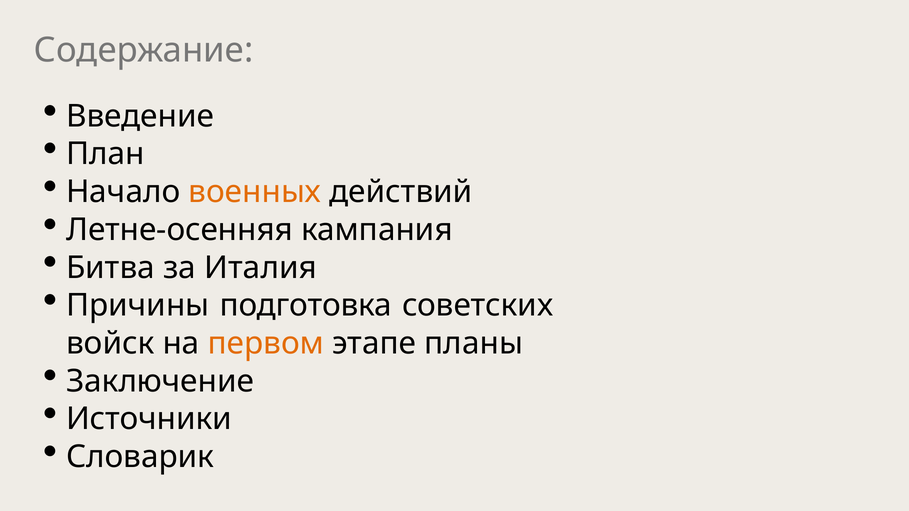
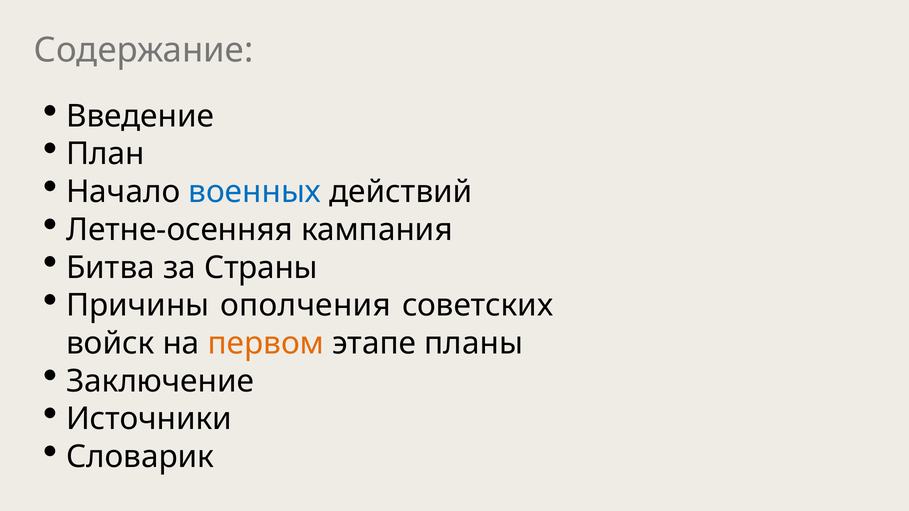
военных colour: orange -> blue (255, 192)
Италия: Италия -> Страны (261, 268)
подготовка: подготовка -> ополчения (306, 306)
